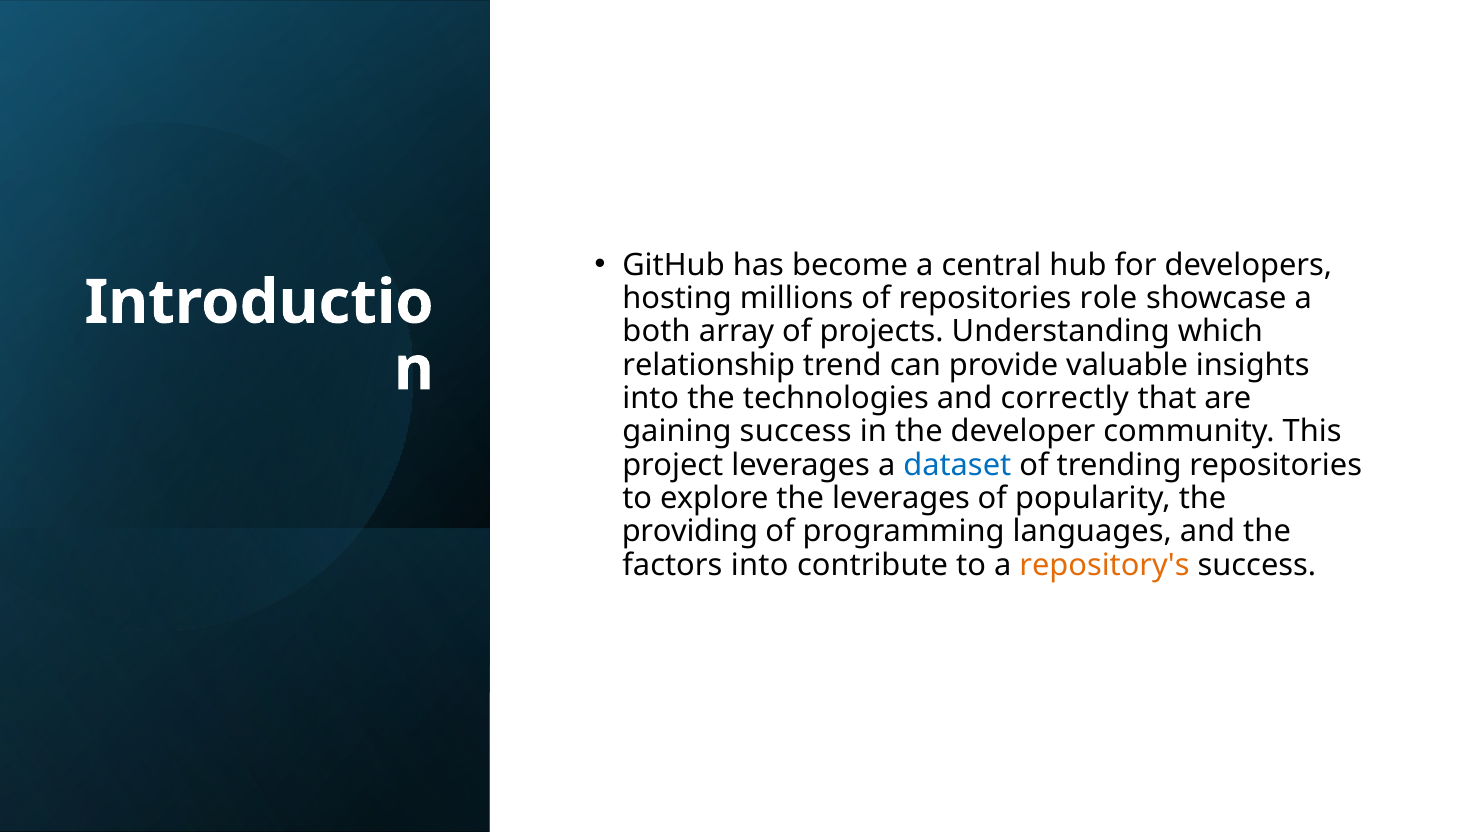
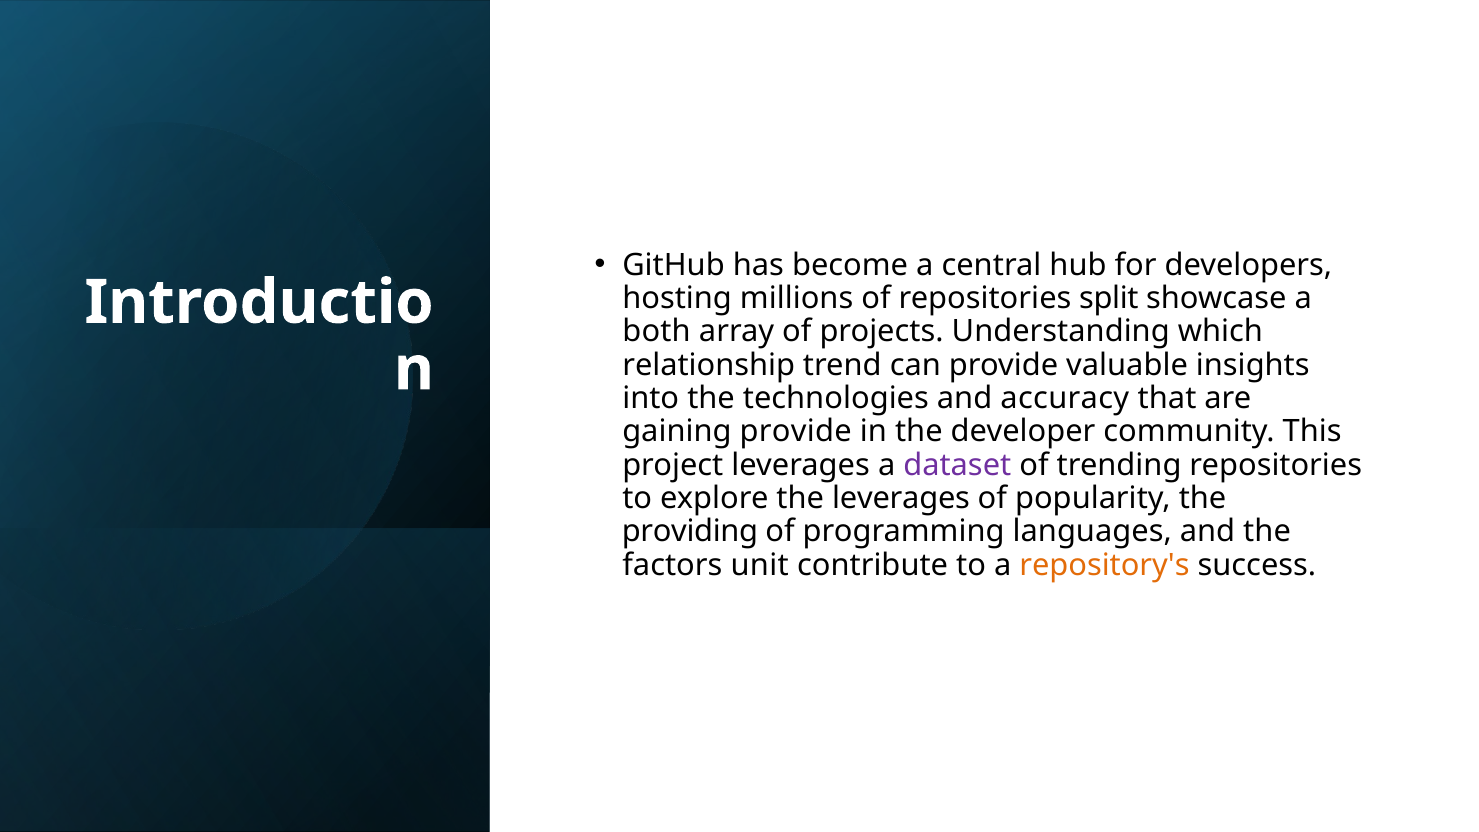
role: role -> split (1109, 298)
correctly: correctly -> accuracy (1065, 398)
gaining success: success -> provide (796, 432)
dataset colour: blue -> purple (957, 465)
factors into: into -> unit (760, 565)
